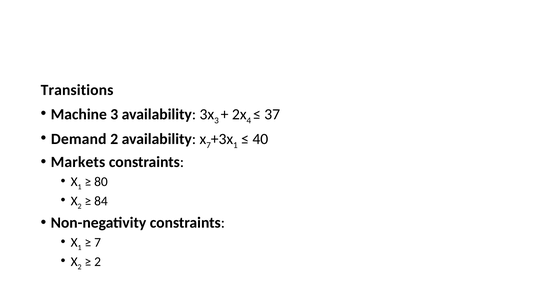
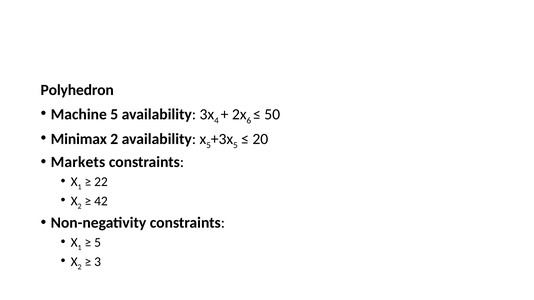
Transitions: Transitions -> Polyhedron (77, 90)
Machine 3: 3 -> 5 (114, 115)
3: 3 -> 4 (216, 121)
4: 4 -> 6 (249, 121)
37: 37 -> 50 (272, 115)
Demand: Demand -> Minimax (79, 139)
7: 7 -> 5 (209, 145)
1: 1 -> 5 (235, 145)
40: 40 -> 20 (260, 139)
80: 80 -> 22 (101, 182)
84: 84 -> 42 (101, 201)
7: 7 -> 5 (98, 243)
2: 2 -> 3 (98, 262)
